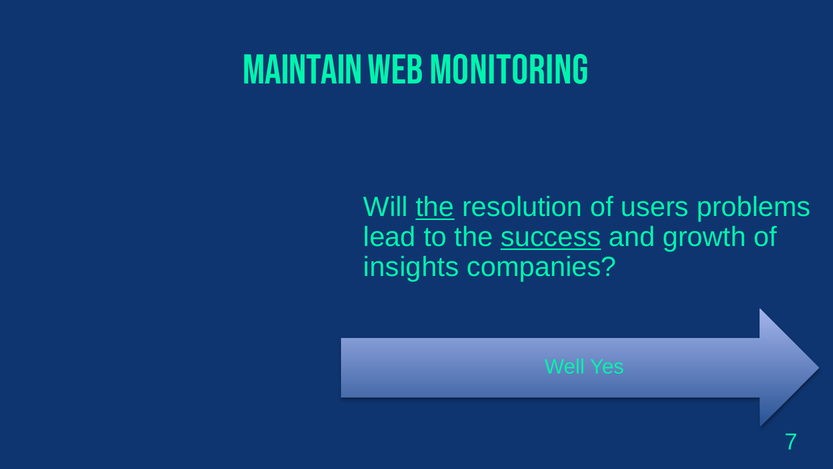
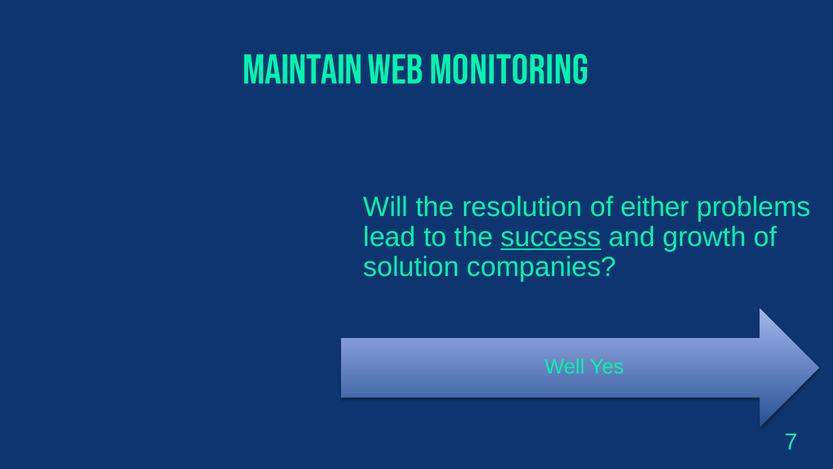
the underline: present -> none (435, 207)
users: users -> either (655, 207)
insights: insights -> solution (411, 267)
